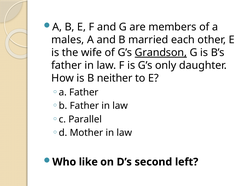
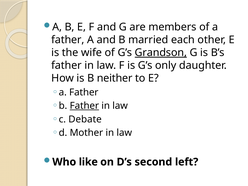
males: males -> father (68, 40)
Father underline: none -> present (84, 106)
Parallel: Parallel -> Debate (85, 119)
